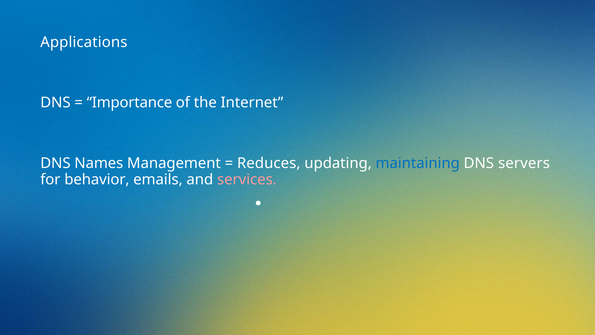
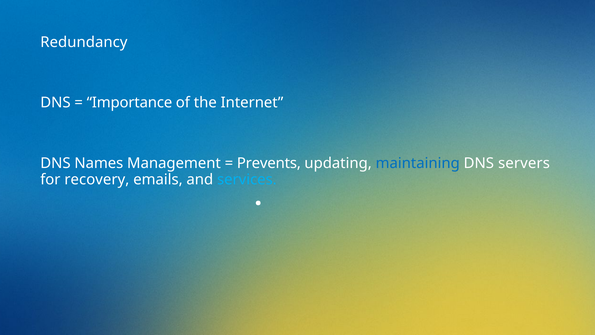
Applications: Applications -> Redundancy (84, 42)
Reduces: Reduces -> Prevents (269, 163)
behavior: behavior -> recovery (97, 179)
services colour: pink -> light blue (247, 179)
